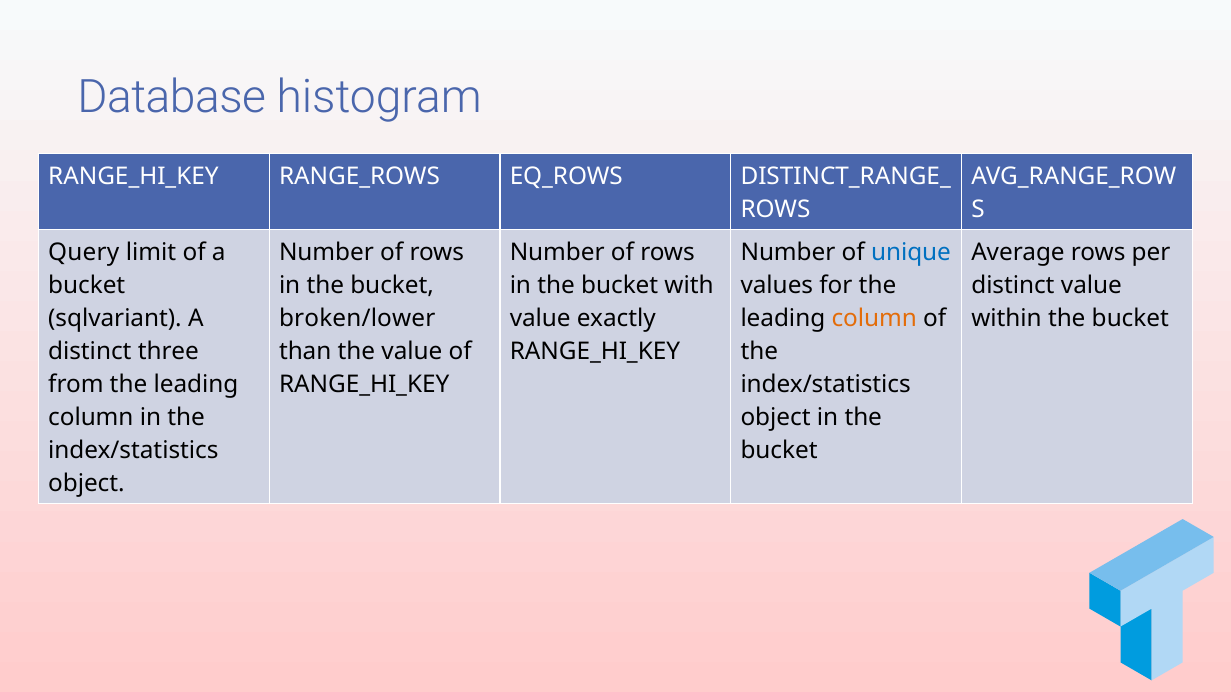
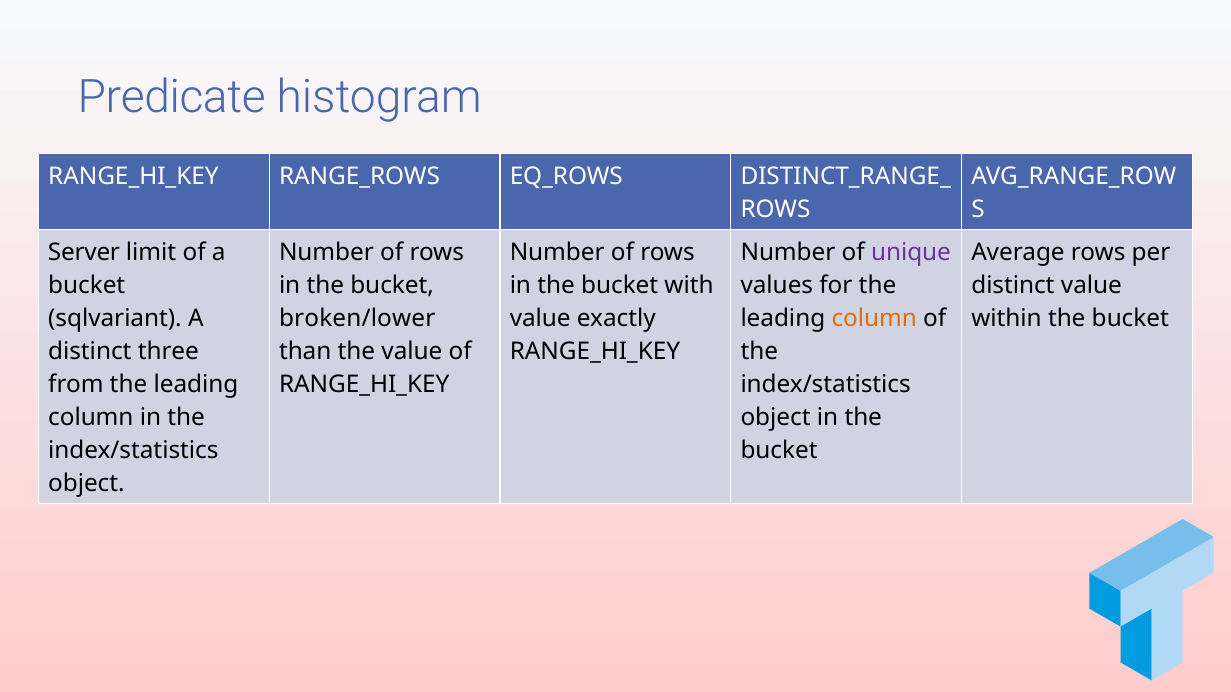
Database: Database -> Predicate (172, 97)
Query: Query -> Server (84, 253)
unique colour: blue -> purple (911, 253)
